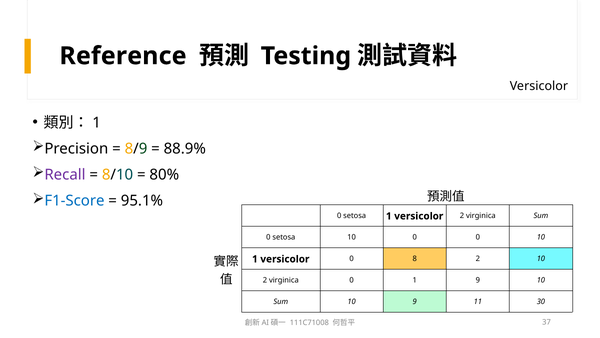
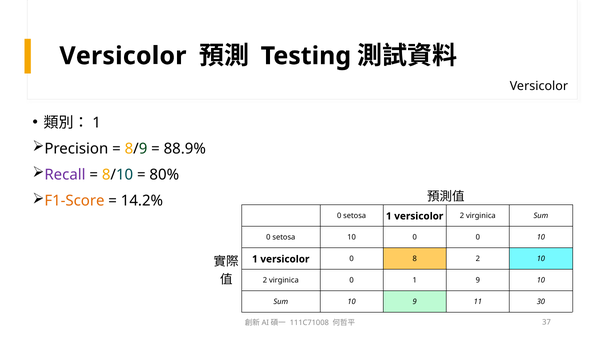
Reference: Reference -> Versicolor (123, 56)
F1-Score colour: blue -> orange (74, 201)
95.1%: 95.1% -> 14.2% (142, 201)
